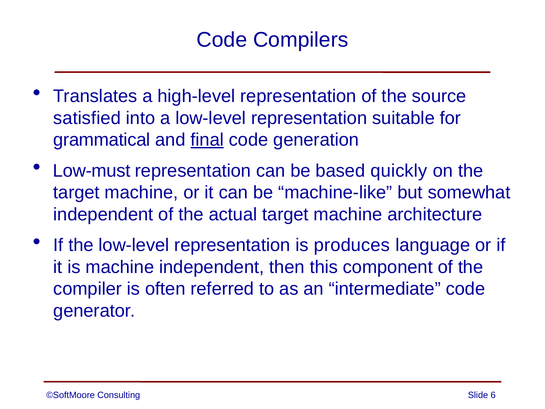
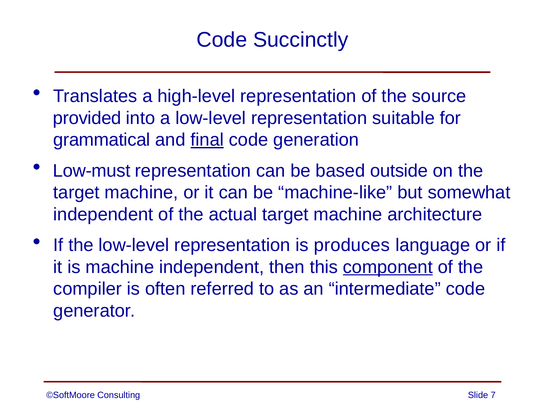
Compilers: Compilers -> Succinctly (301, 40)
satisfied: satisfied -> provided (87, 118)
quickly: quickly -> outside (399, 171)
component underline: none -> present (388, 267)
6: 6 -> 7 (493, 395)
